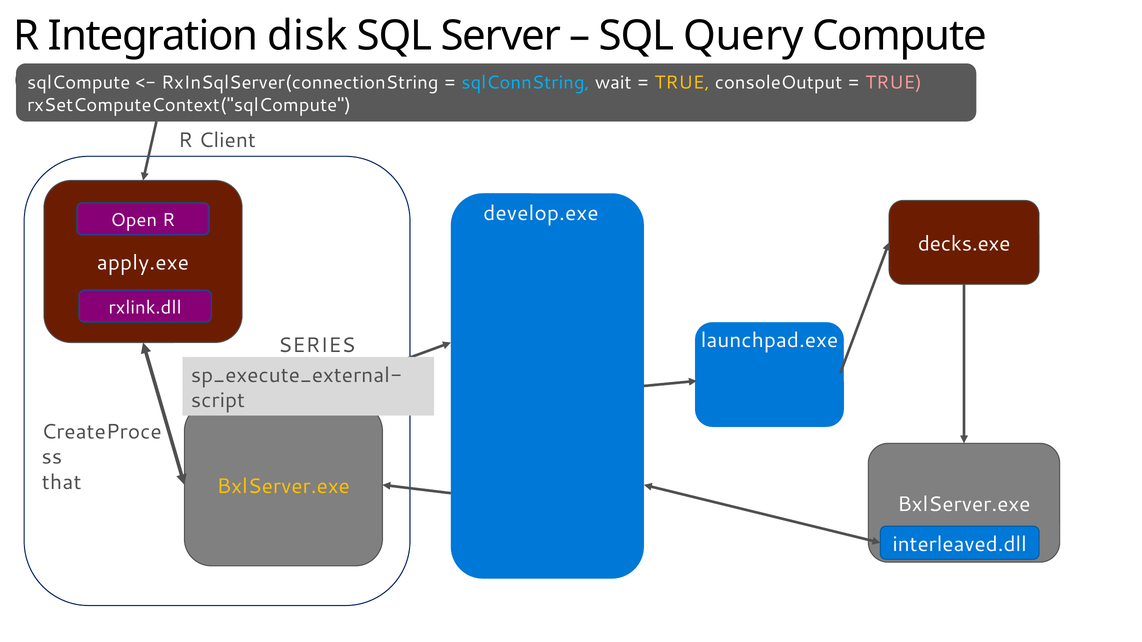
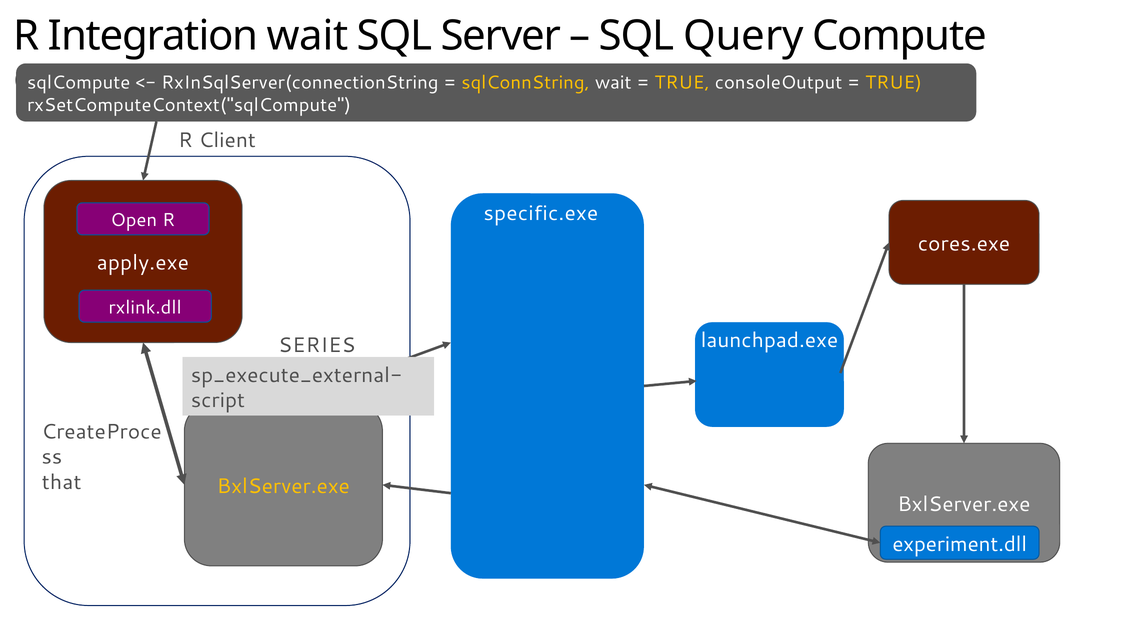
Integration disk: disk -> wait (308, 36)
sqlConnString colour: light blue -> yellow (526, 83)
TRUE colour: pink -> yellow (894, 83)
develop.exe: develop.exe -> specific.exe (541, 213)
decks.exe: decks.exe -> cores.exe (964, 244)
interleaved.dll: interleaved.dll -> experiment.dll (960, 544)
